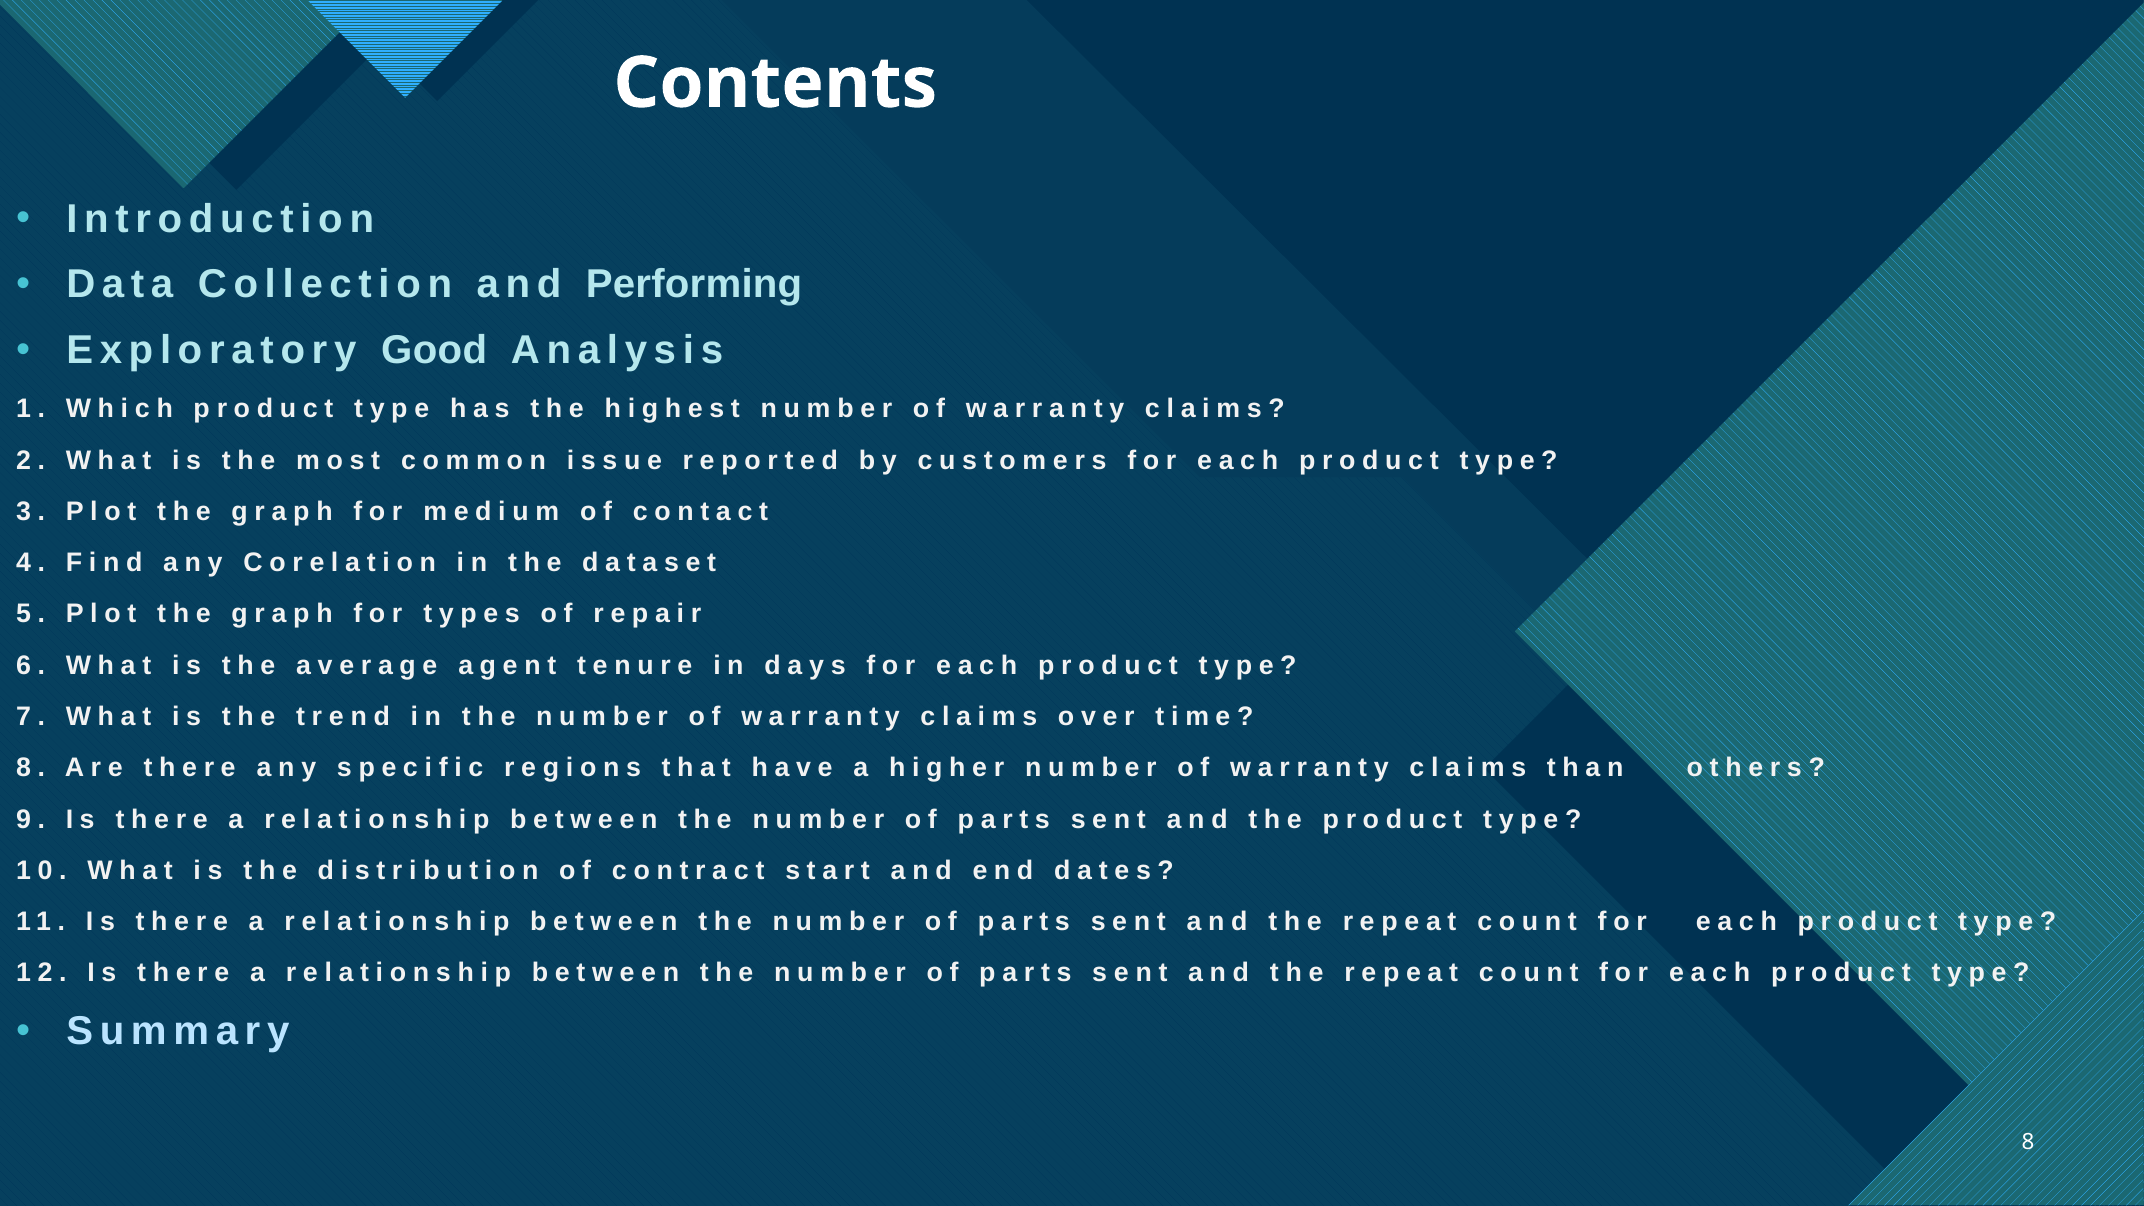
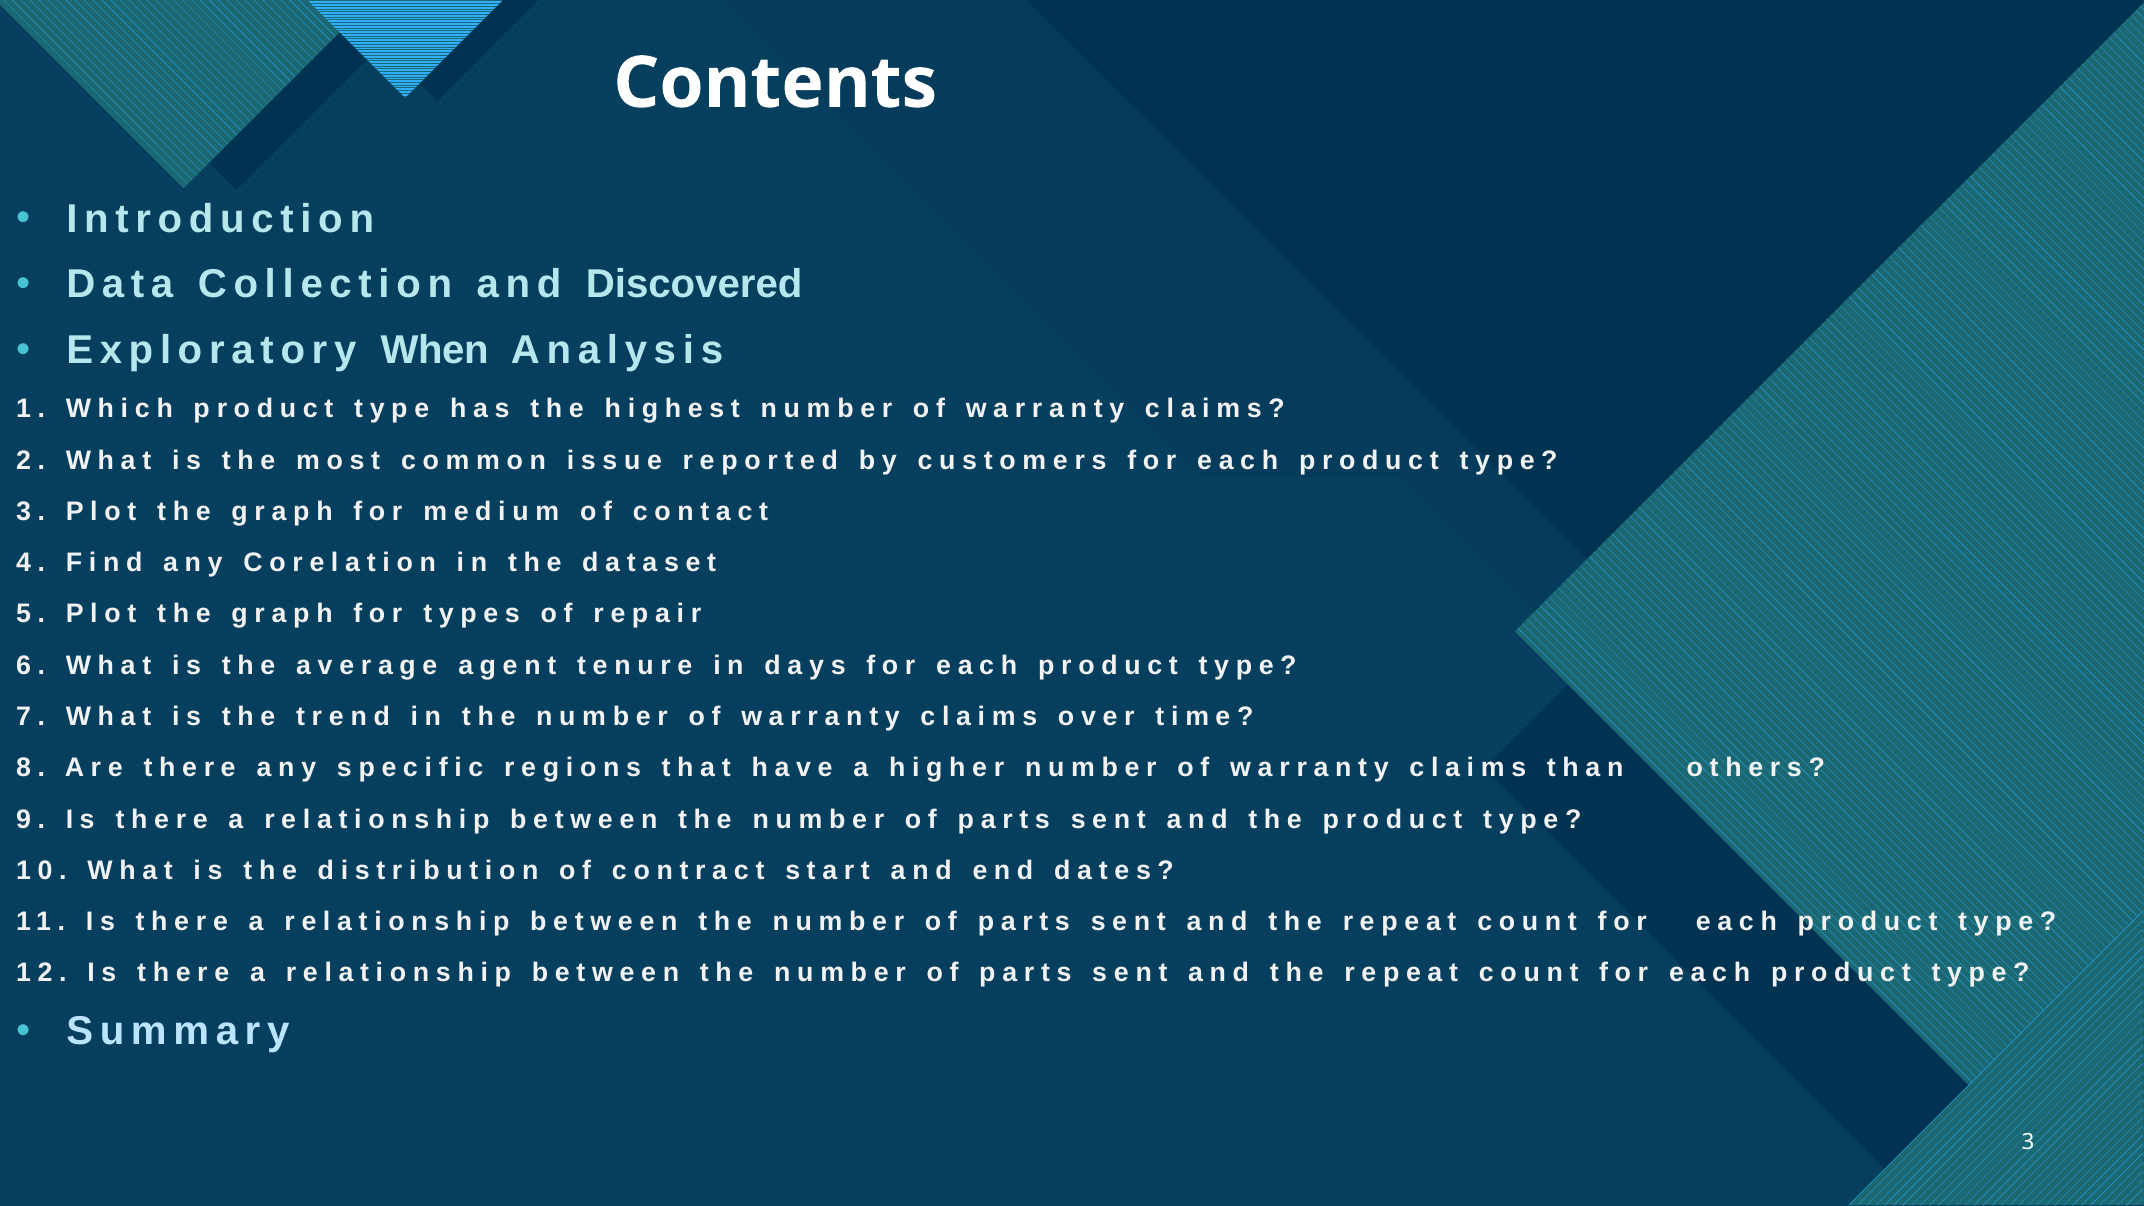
Performing: Performing -> Discovered (694, 285)
Good: Good -> When (435, 350)
8: 8 -> 3 (2028, 1142)
